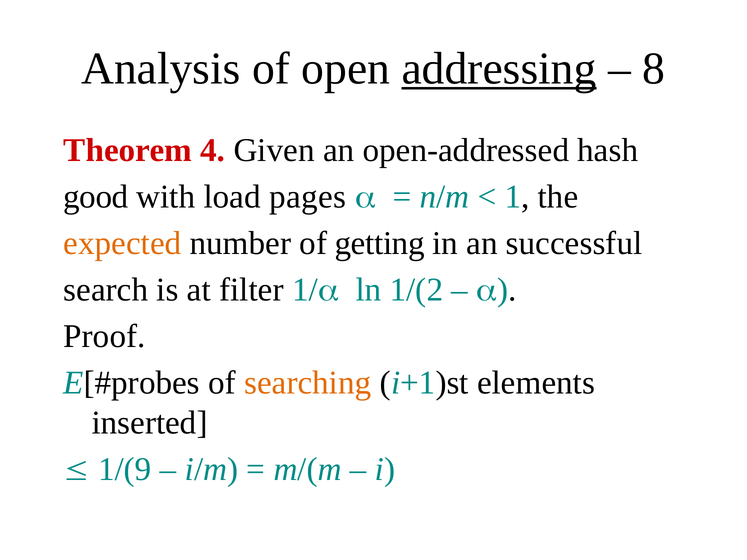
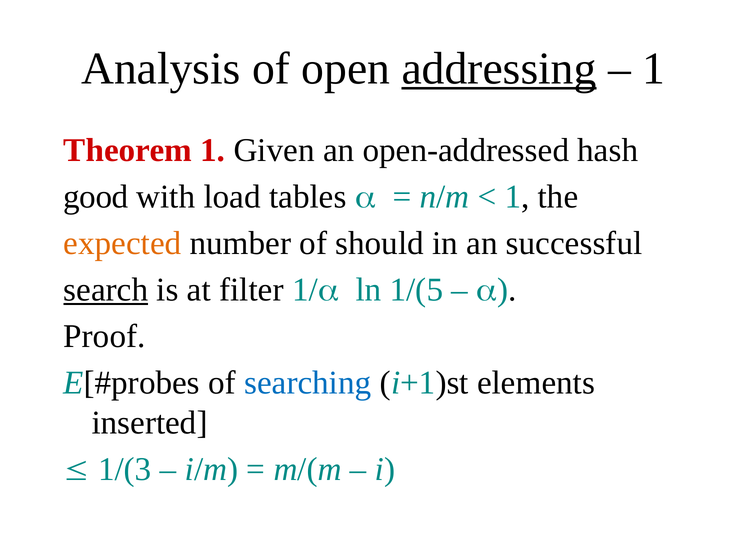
8: 8 -> 1 (654, 69)
Theorem 4: 4 -> 1 (213, 150)
pages: pages -> tables (308, 197)
getting: getting -> should (380, 243)
search underline: none -> present (106, 290)
1/(2: 1/(2 -> 1/(5 (416, 290)
searching colour: orange -> blue (308, 383)
1/(9: 1/(9 -> 1/(3 (125, 469)
